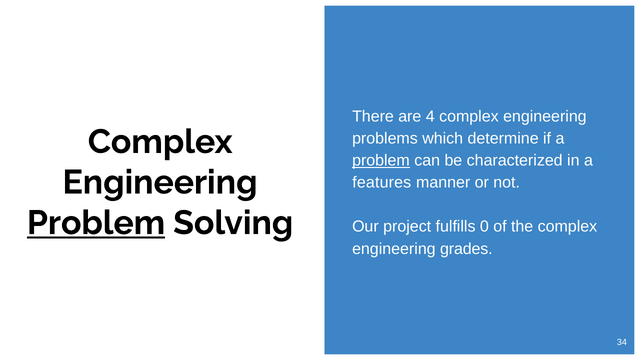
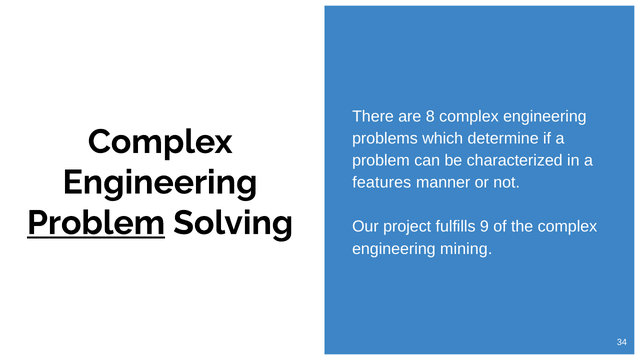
4: 4 -> 8 (430, 116)
problem underline: present -> none (381, 160)
0: 0 -> 9 (484, 227)
grades: grades -> mining (466, 249)
